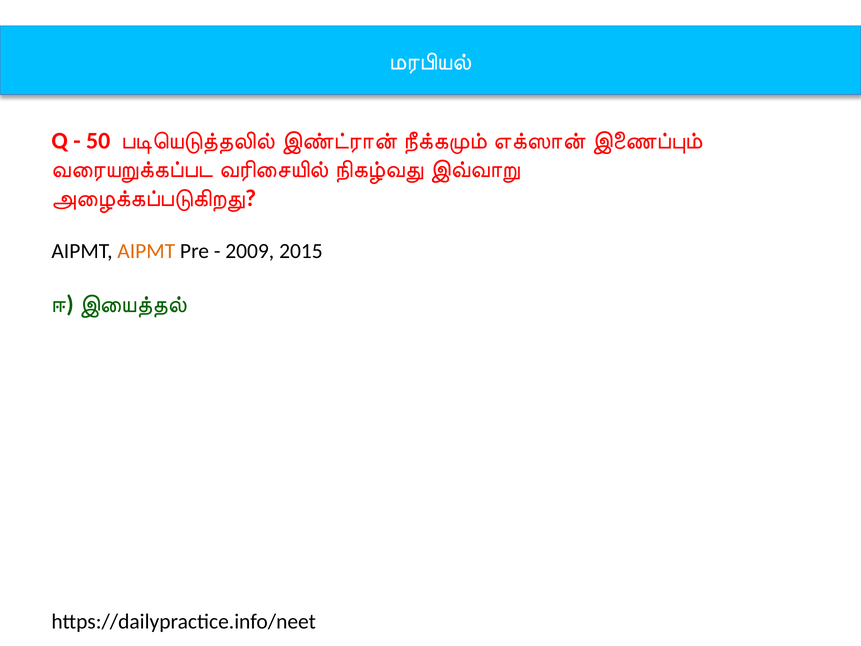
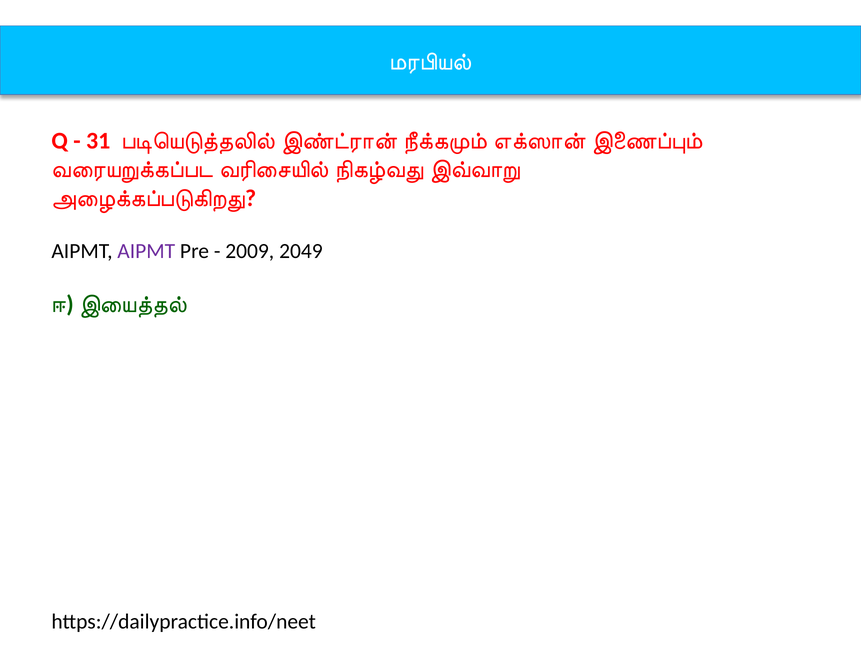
50: 50 -> 31 (98, 141)
AIPMT colour: orange -> purple (146, 251)
2015: 2015 -> 2049 (301, 251)
